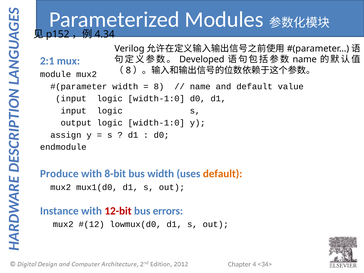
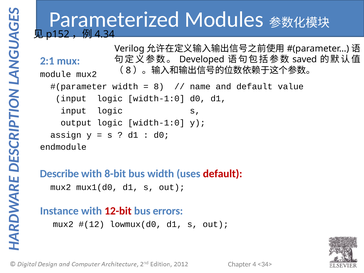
name: name -> saved (305, 59)
Produce: Produce -> Describe (59, 174)
default colour: orange -> red (223, 174)
